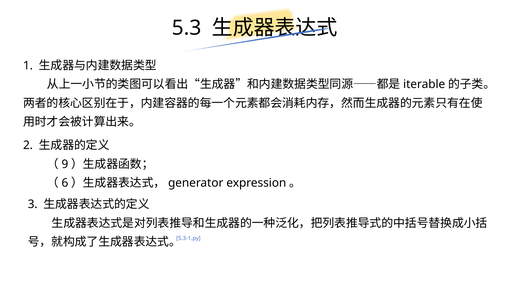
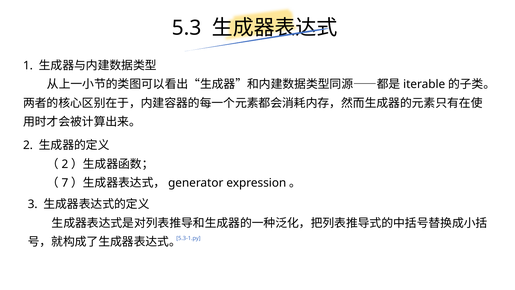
9: 9 -> 2 (65, 164)
6: 6 -> 7 (65, 183)
